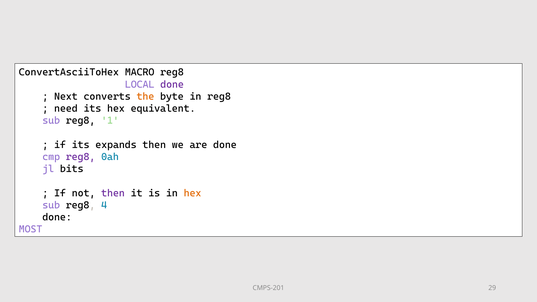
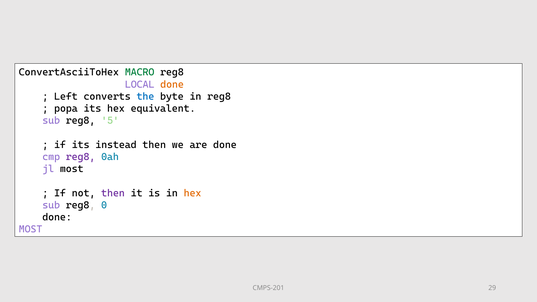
MACRO colour: black -> green (140, 72)
done colour: purple -> orange (172, 84)
Next: Next -> Left (66, 96)
the colour: orange -> blue (145, 96)
need: need -> popa (66, 109)
1: 1 -> 5 (110, 121)
expands: expands -> instead (116, 145)
jl bits: bits -> most (72, 169)
4: 4 -> 0 (104, 205)
